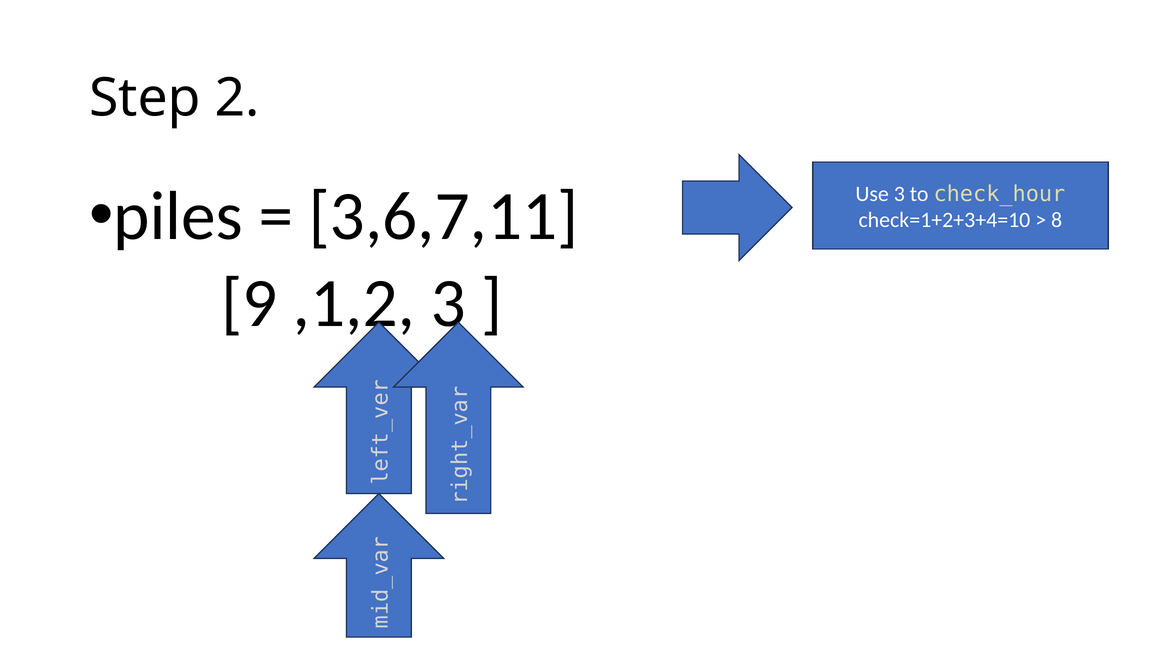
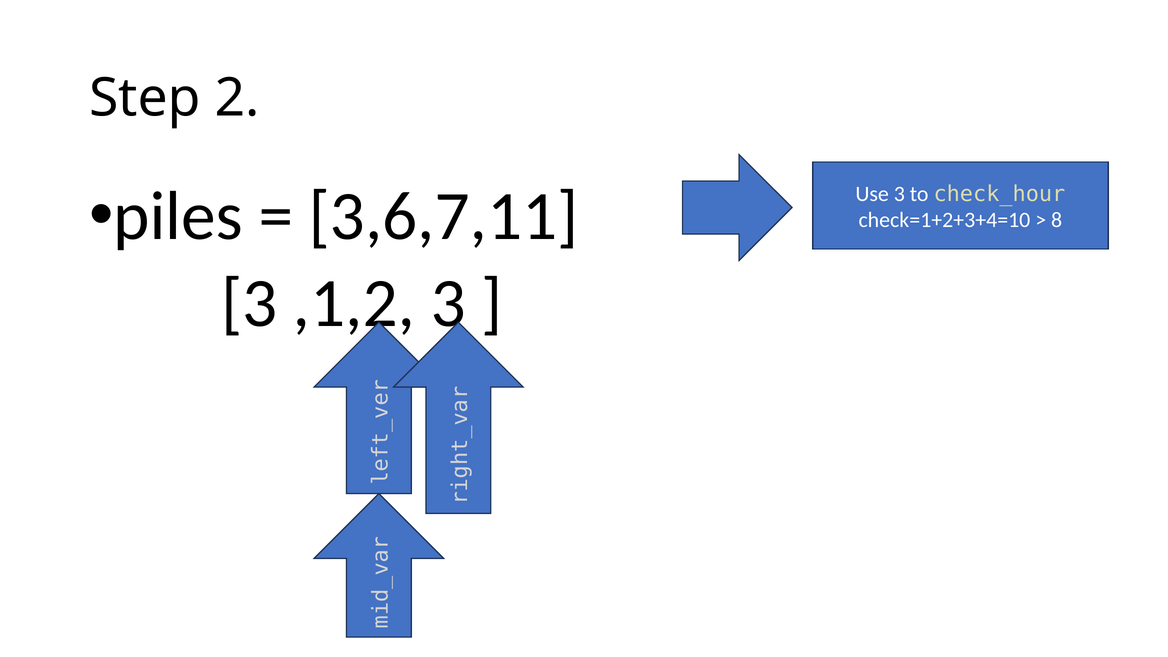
9: 9 -> 3 (249, 303)
